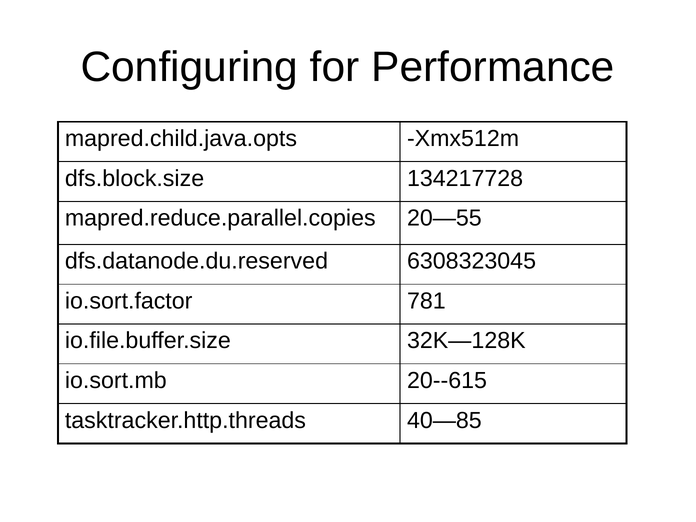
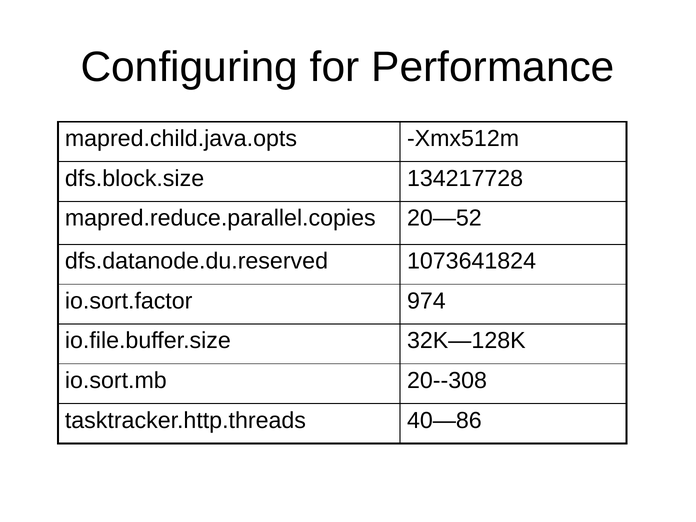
20—55: 20—55 -> 20—52 (444, 218)
6308323045: 6308323045 -> 1073641824 (472, 261)
781: 781 -> 974 (426, 301)
20--615: 20--615 -> 20--308 (447, 381)
40—85: 40—85 -> 40—86 (444, 420)
